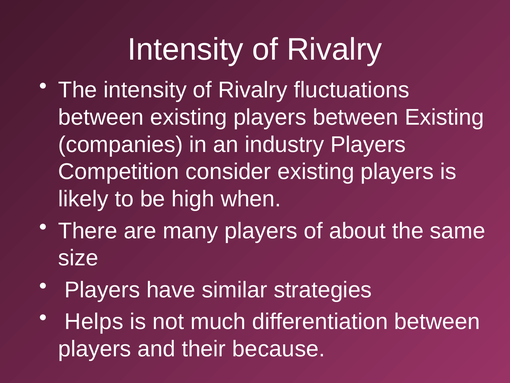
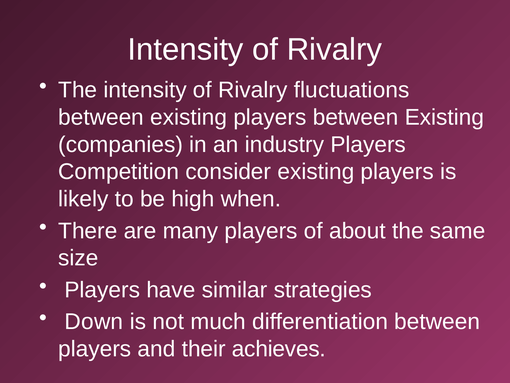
Helps: Helps -> Down (94, 321)
because: because -> achieves (279, 348)
